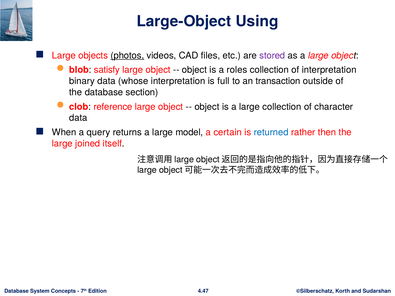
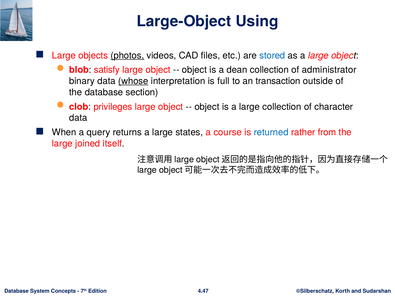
stored colour: purple -> blue (272, 55)
roles: roles -> dean (237, 70)
of interpretation: interpretation -> administrator (329, 70)
whose underline: none -> present (133, 81)
reference: reference -> privileges (113, 107)
model: model -> states (189, 132)
certain: certain -> course (228, 132)
then: then -> from (327, 132)
